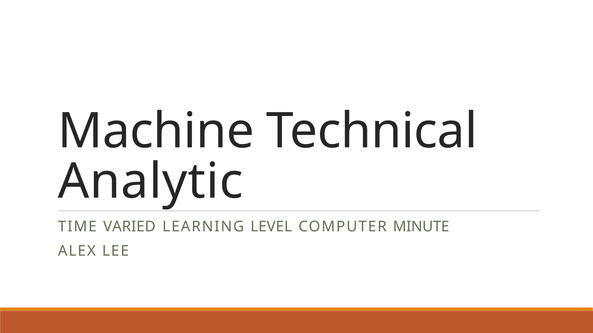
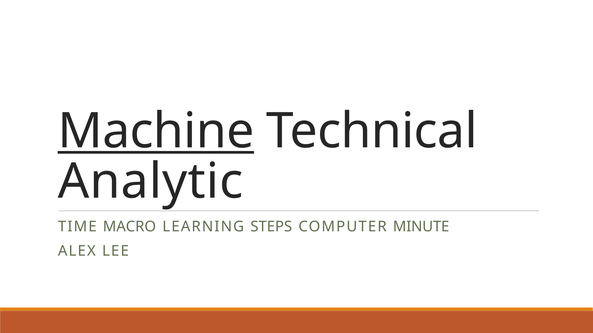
Machine underline: none -> present (156, 131)
VARIED: VARIED -> MACRO (129, 227)
LEVEL: LEVEL -> STEPS (271, 227)
